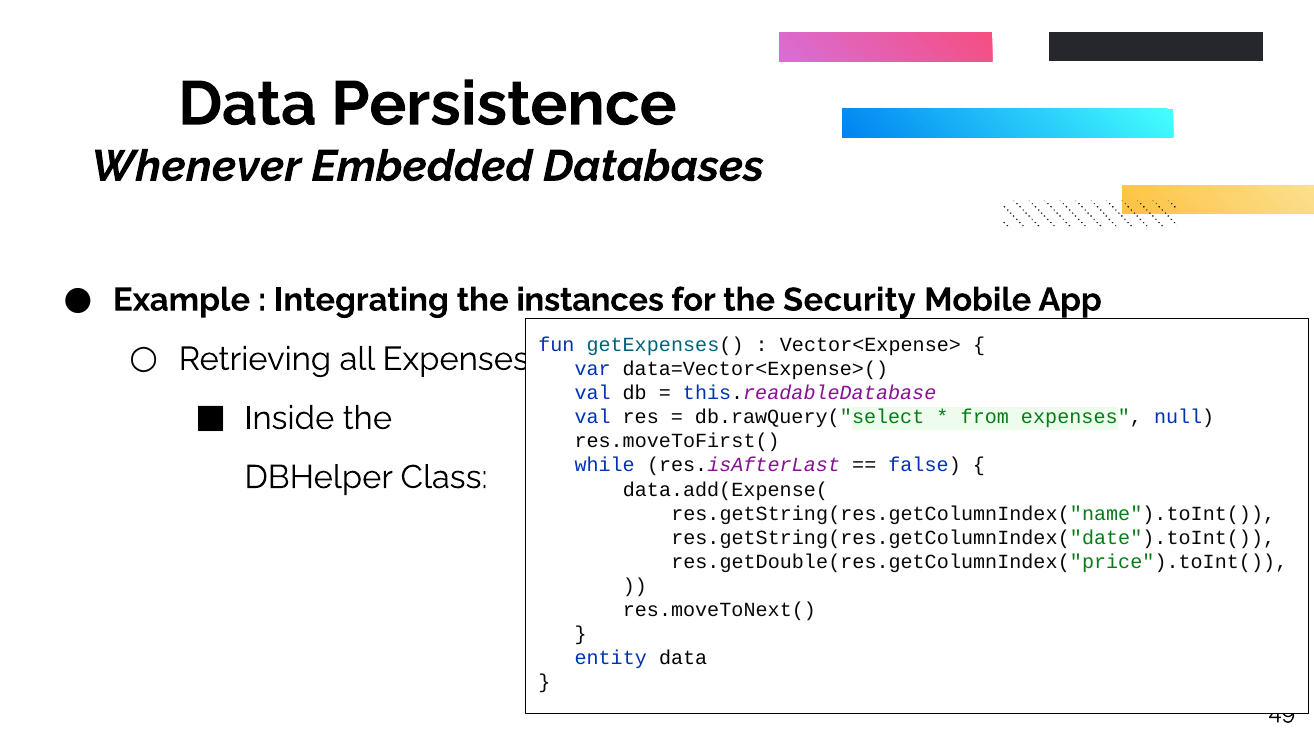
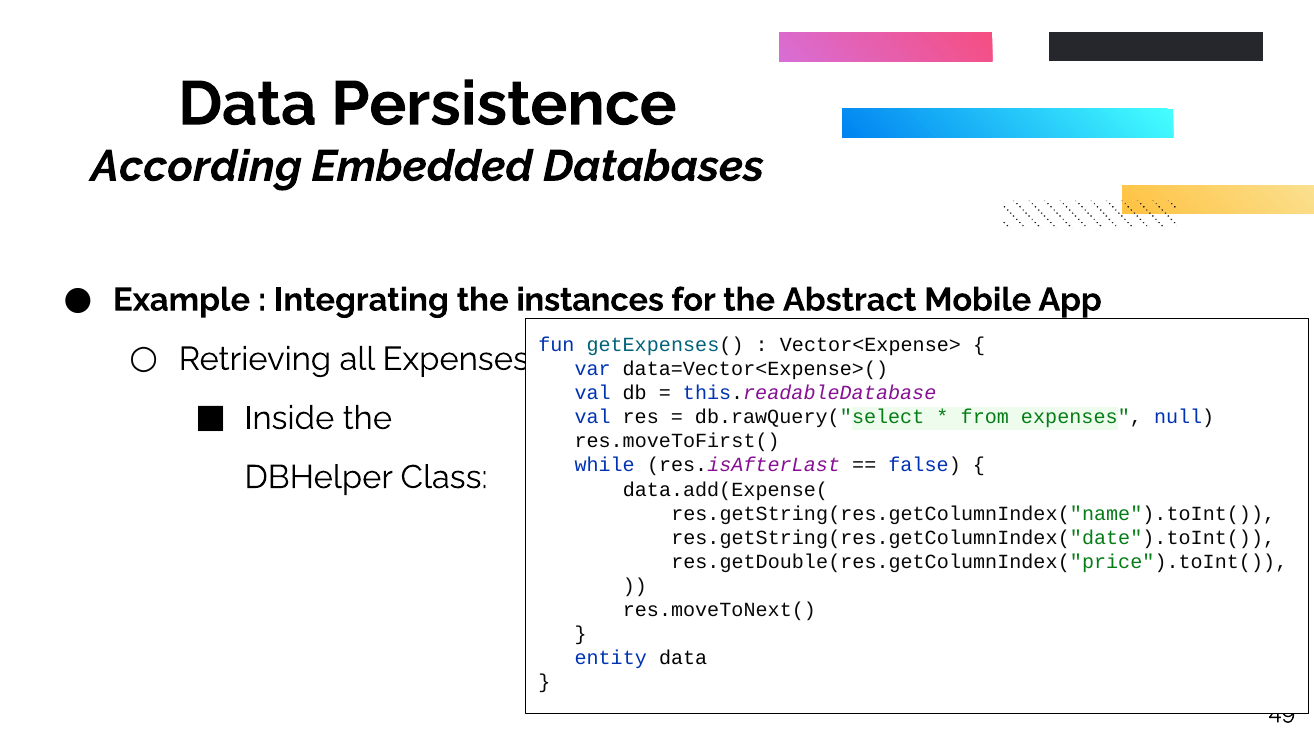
Whenever: Whenever -> According (196, 166)
Security: Security -> Abstract (850, 300)
